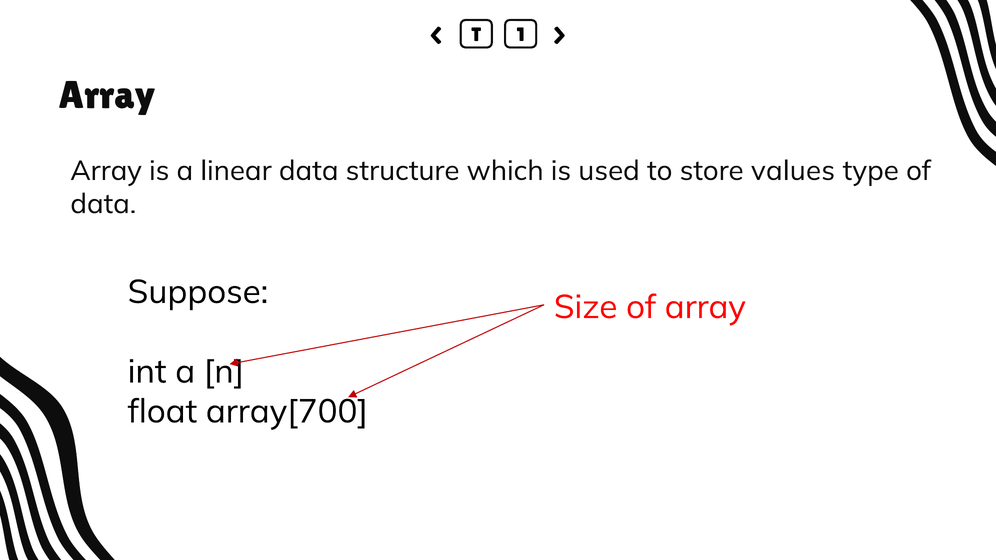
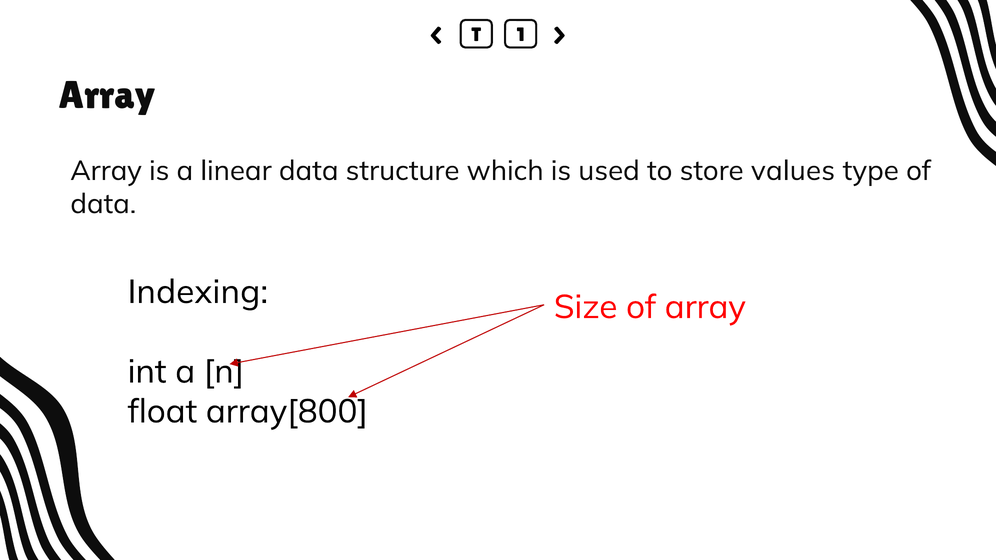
Suppose: Suppose -> Indexing (198, 292)
array[700: array[700 -> array[800 (287, 412)
